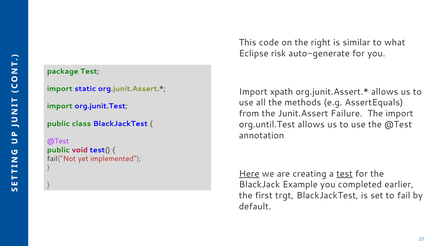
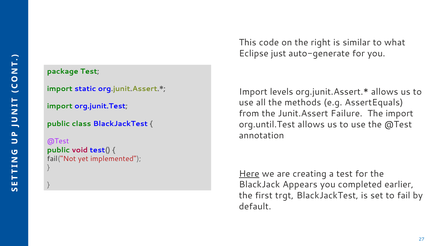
risk: risk -> just (279, 53)
xpath: xpath -> levels (282, 92)
test underline: present -> none (345, 174)
Example: Example -> Appears (300, 185)
